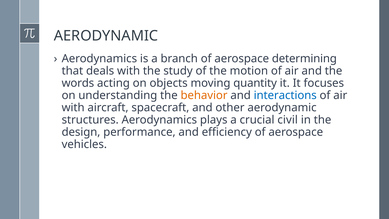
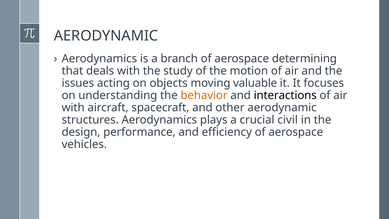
words: words -> issues (78, 83)
quantity: quantity -> valuable (255, 83)
interactions colour: blue -> black (285, 95)
